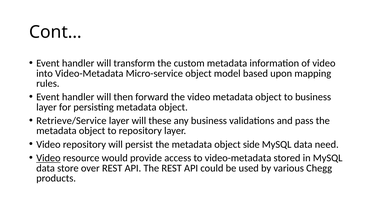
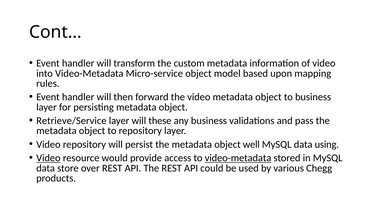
side: side -> well (251, 144)
need: need -> using (327, 144)
video-metadata underline: none -> present (238, 158)
